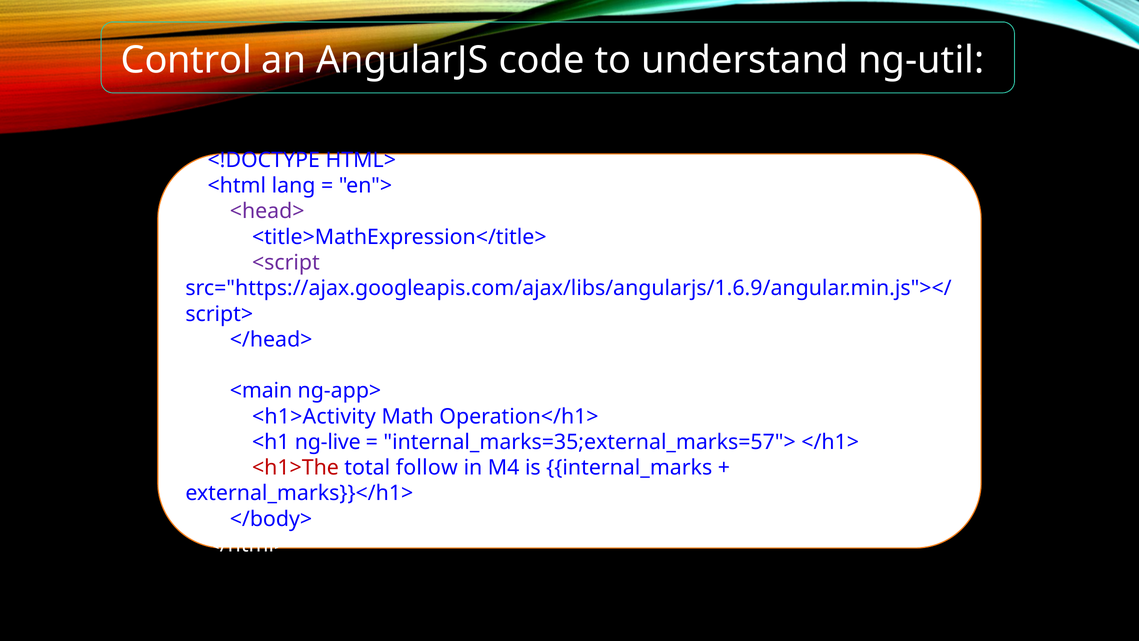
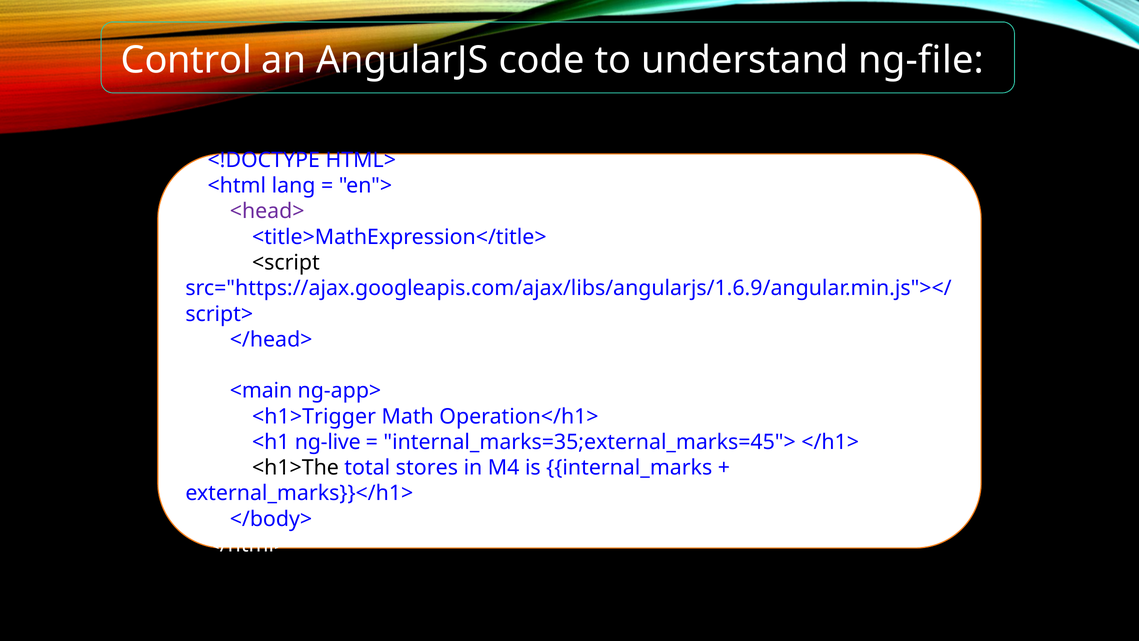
ng-util: ng-util -> ng-file (921, 60)
<script colour: purple -> black (286, 263)
<h1>Activity: <h1>Activity -> <h1>Trigger (314, 416)
internal_marks=35;external_marks=57">: internal_marks=35;external_marks=57"> -> internal_marks=35;external_marks=45"> (590, 442)
<h1>The colour: red -> black (295, 468)
follow: follow -> stores (427, 468)
